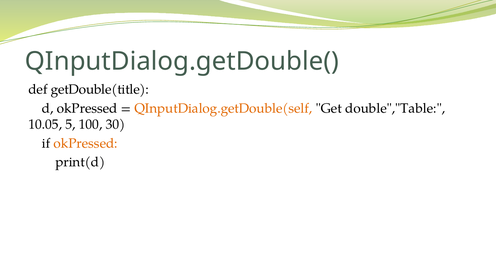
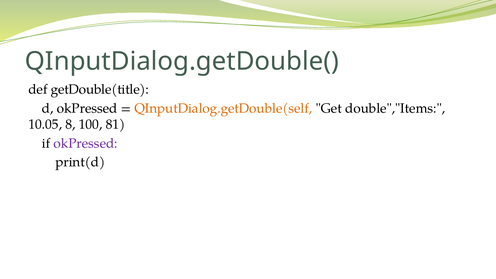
double","Table: double","Table -> double","Items (395, 108)
5: 5 -> 8 (70, 124)
30: 30 -> 81 (116, 124)
okPressed colour: orange -> purple (86, 143)
